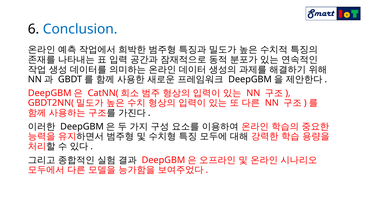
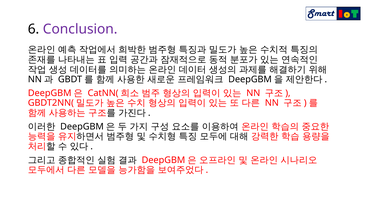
Conclusion colour: blue -> purple (80, 29)
